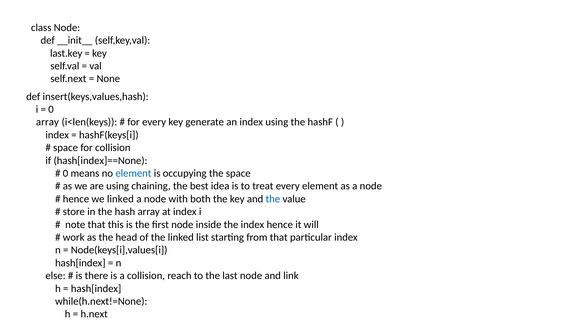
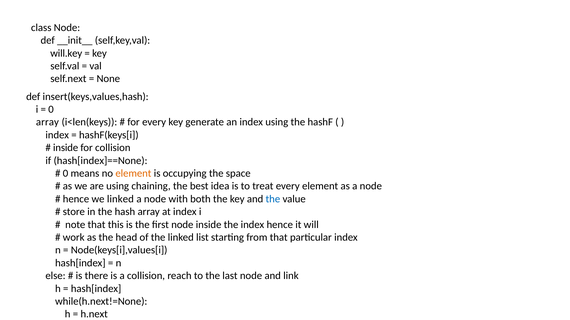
last.key: last.key -> will.key (66, 53)
space: space -> inside (66, 148)
element colour: blue -> orange (133, 174)
